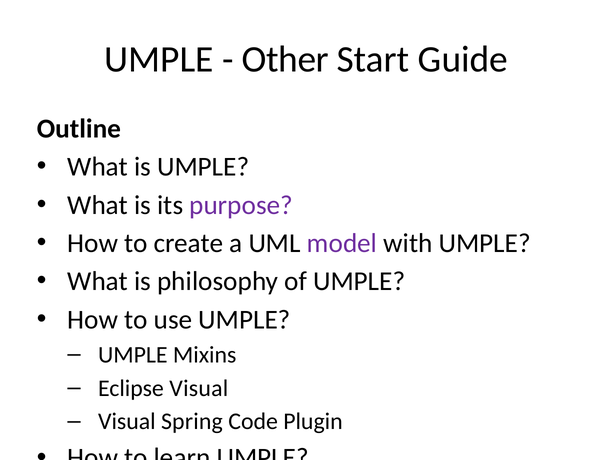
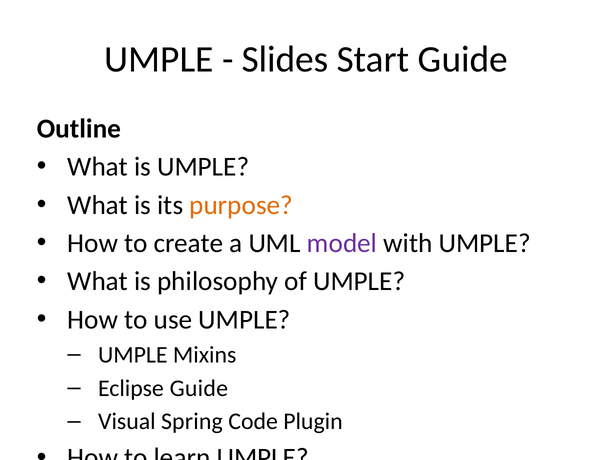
Other: Other -> Slides (285, 59)
purpose colour: purple -> orange (241, 205)
Eclipse Visual: Visual -> Guide (199, 388)
